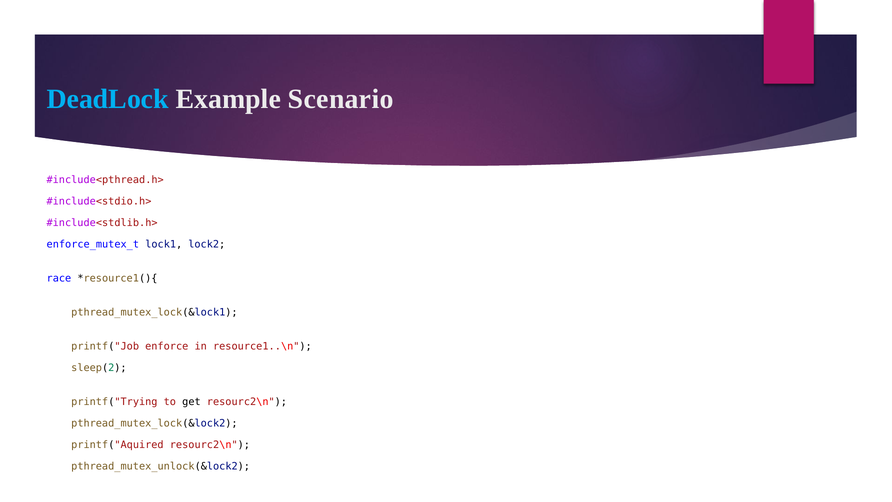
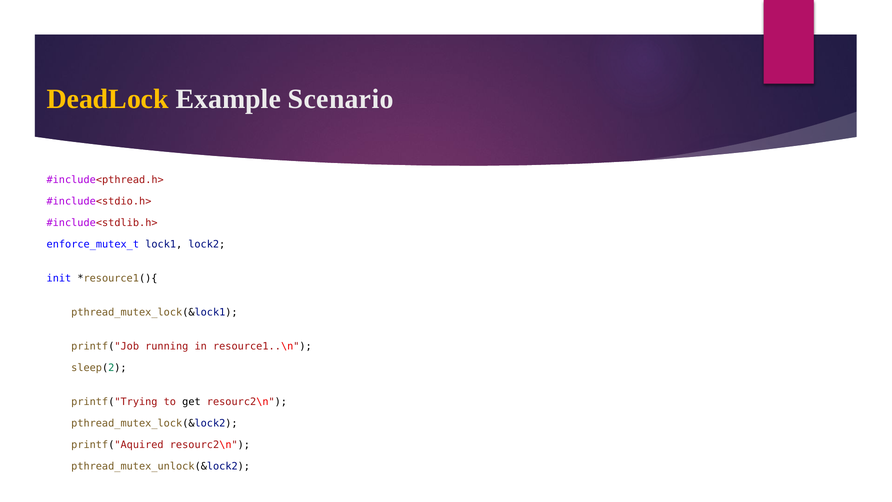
DeadLock colour: light blue -> yellow (108, 99)
race: race -> init (59, 278)
enforce: enforce -> running (167, 346)
